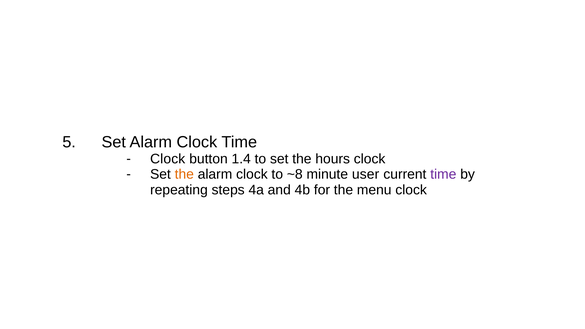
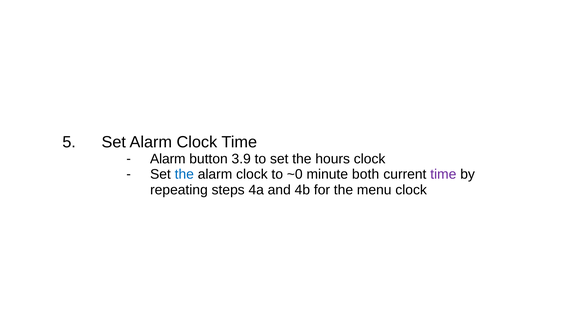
Clock: Clock -> Alarm (168, 159)
1.4: 1.4 -> 3.9 (241, 159)
the colour: orange -> blue (184, 174)
~8: ~8 -> ~0 (295, 174)
user: user -> both (366, 174)
